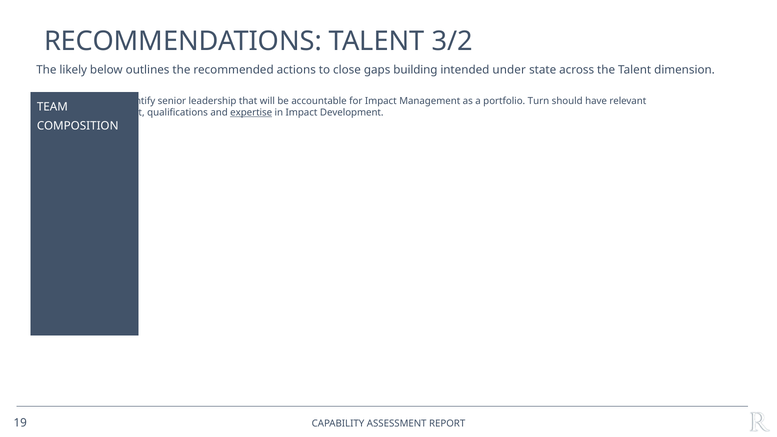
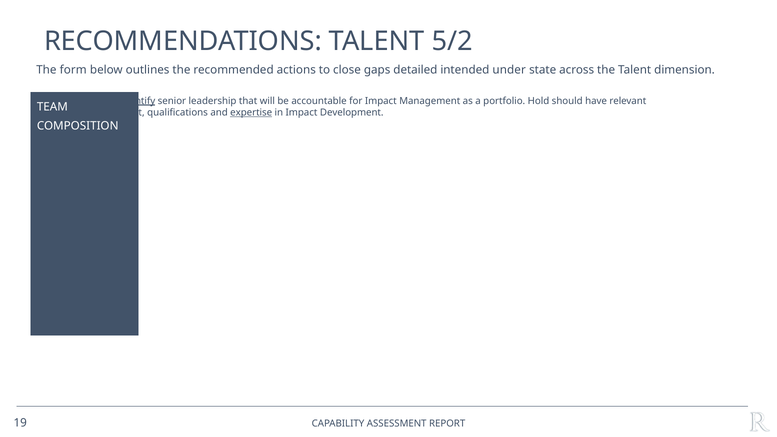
3/2: 3/2 -> 5/2 (452, 41)
likely: likely -> form (73, 70)
building: building -> detailed (415, 70)
Identify underline: none -> present (138, 101)
Turn: Turn -> Hold (538, 101)
